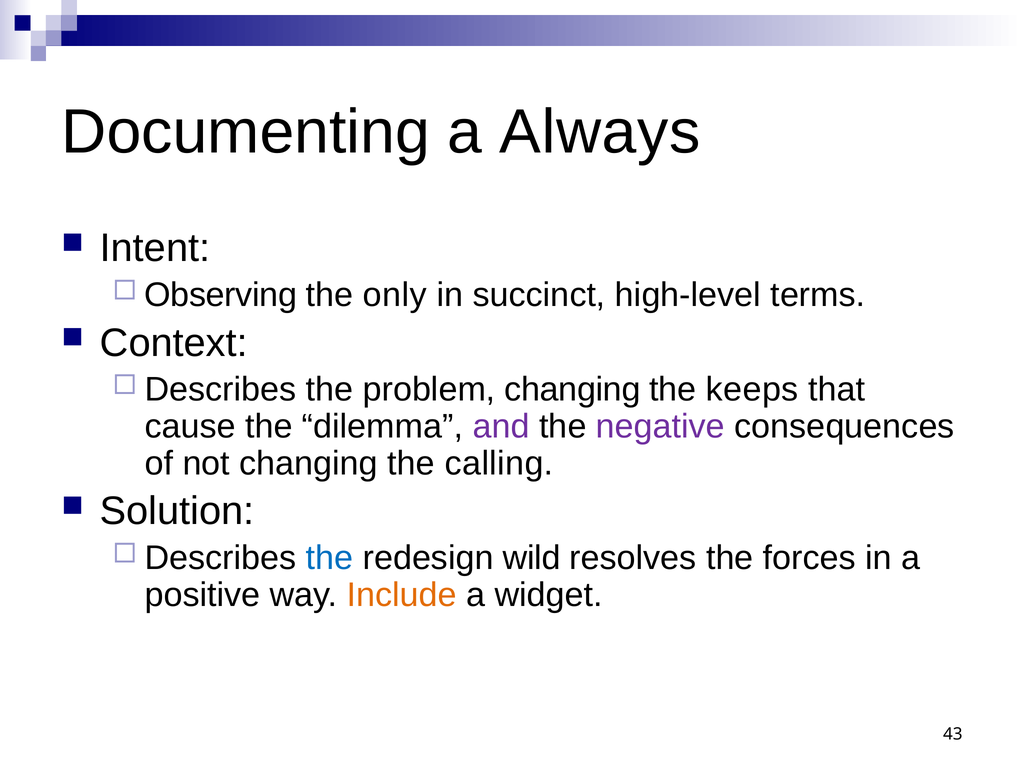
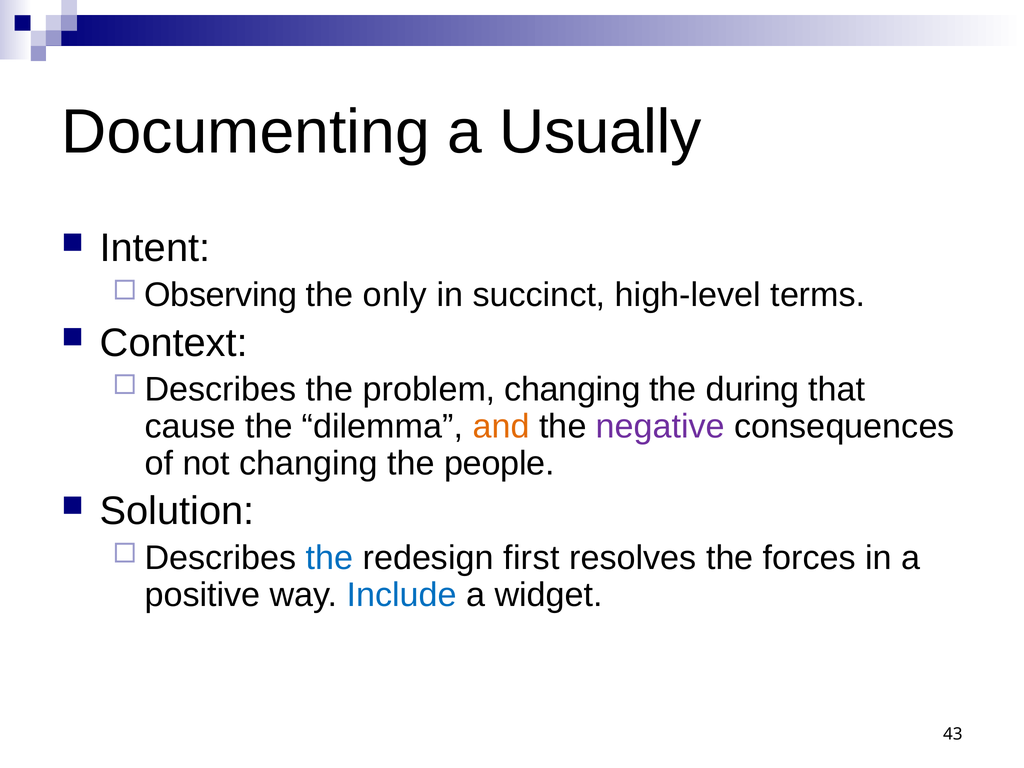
Always: Always -> Usually (600, 132)
keeps: keeps -> during (753, 390)
and colour: purple -> orange (501, 427)
calling: calling -> people (499, 463)
wild: wild -> first (531, 558)
Include colour: orange -> blue (402, 595)
